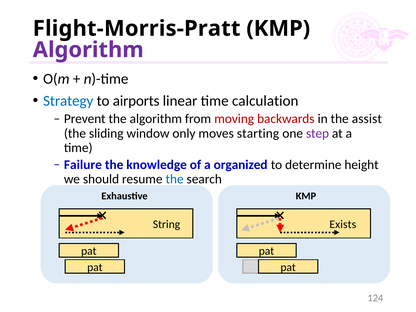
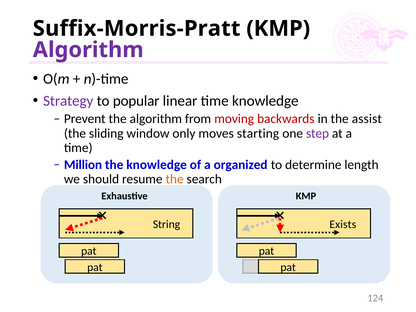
Flight-Morris-Pratt: Flight-Morris-Pratt -> Suffix-Morris-Pratt (137, 29)
Strategy colour: blue -> purple (68, 101)
airports: airports -> popular (136, 101)
time calculation: calculation -> knowledge (265, 101)
Failure: Failure -> Million (83, 165)
height: height -> length (362, 165)
the colour: blue -> orange (175, 179)
